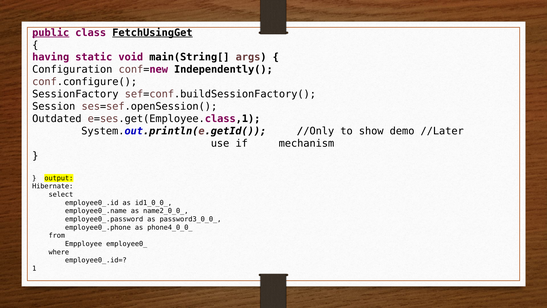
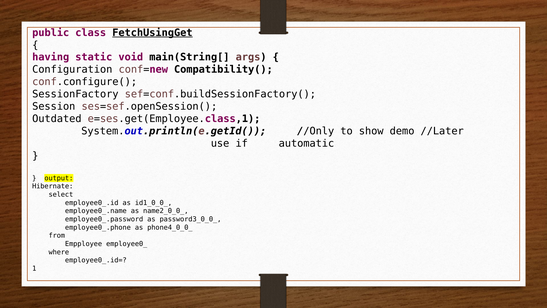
public underline: present -> none (51, 33)
Independently(: Independently( -> Compatibility( (223, 70)
mechanism: mechanism -> automatic (306, 143)
